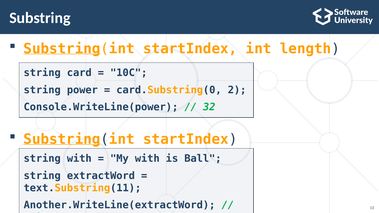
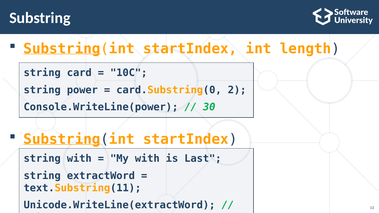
32: 32 -> 30 (209, 107)
Ball: Ball -> Last (203, 159)
Another.WriteLine(extractWord: Another.WriteLine(extractWord -> Unicode.WriteLine(extractWord (119, 205)
